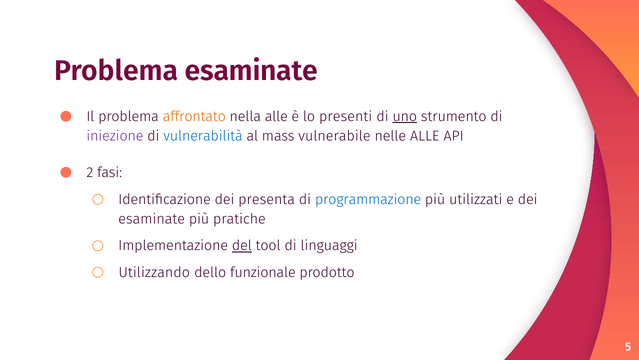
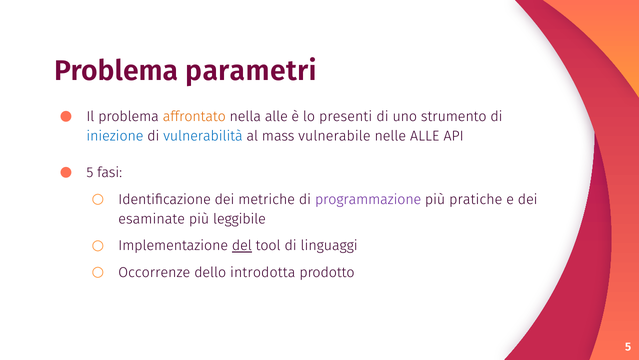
Problema esaminate: esaminate -> parametri (251, 71)
uno underline: present -> none (405, 116)
iniezione colour: purple -> blue (115, 136)
2: 2 -> 5 (90, 173)
presenta: presenta -> metriche (267, 199)
programmazione colour: blue -> purple (368, 199)
utilizzati: utilizzati -> pratiche (476, 199)
pratiche: pratiche -> leggibile (239, 219)
Utilizzando: Utilizzando -> Occorrenze (154, 272)
funzionale: funzionale -> introdotta (263, 272)
